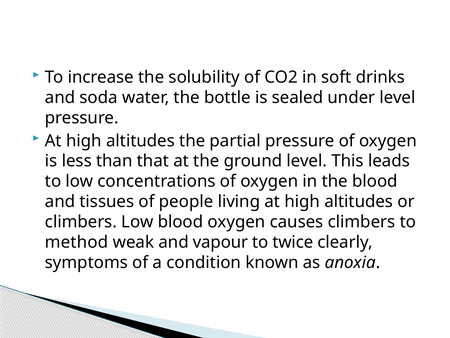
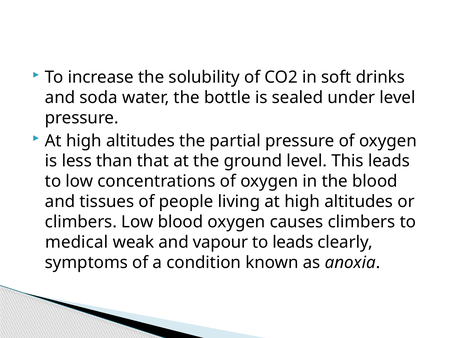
method: method -> medical (77, 242)
to twice: twice -> leads (293, 242)
